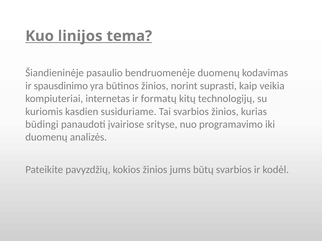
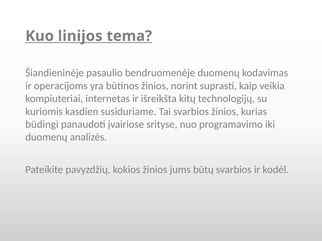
spausdinimo: spausdinimo -> operacijoms (61, 86)
formatų: formatų -> išreikšta (159, 99)
